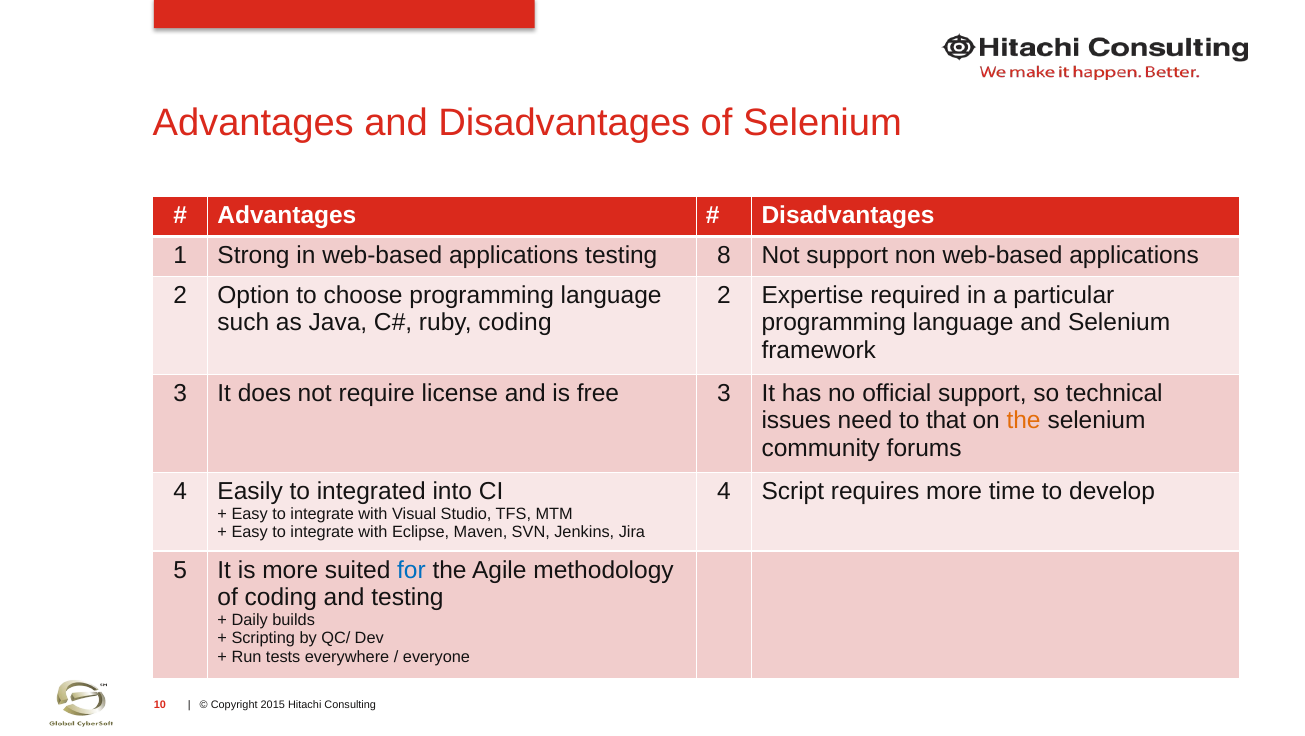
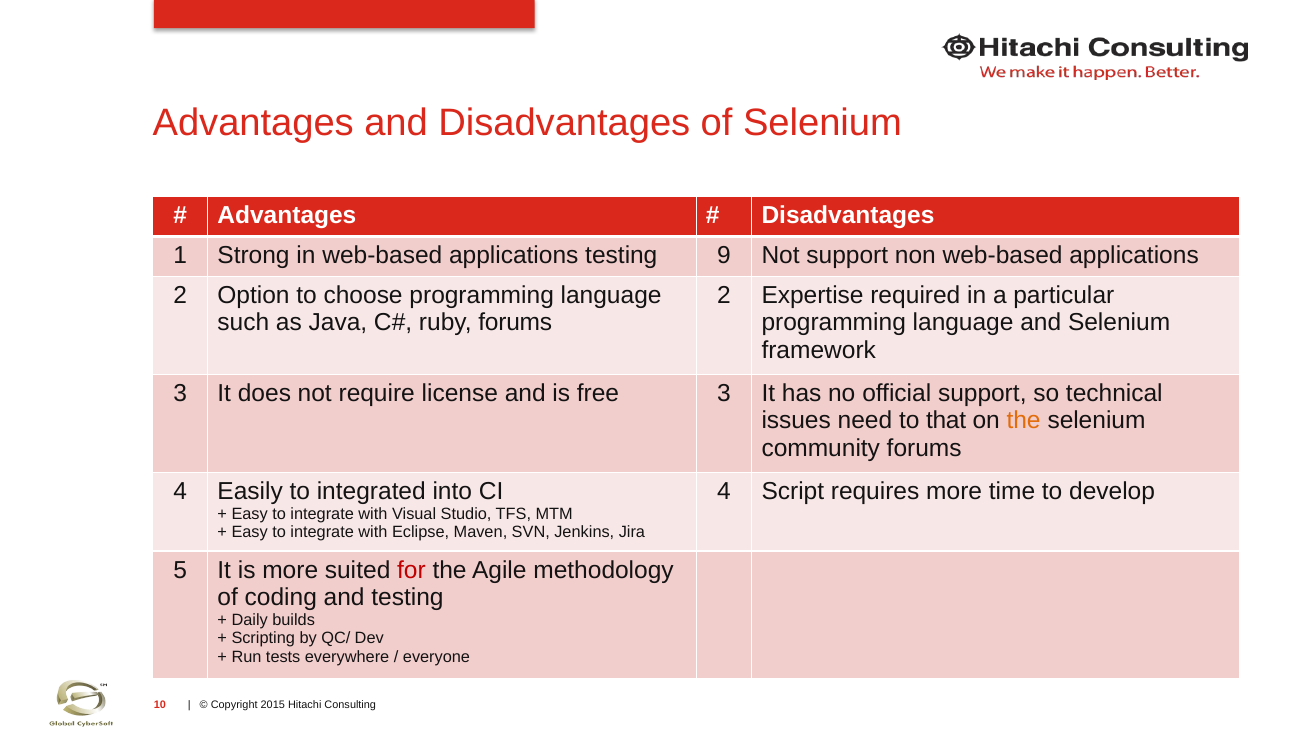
8: 8 -> 9 (724, 255)
ruby coding: coding -> forums (515, 323)
for colour: blue -> red (411, 570)
